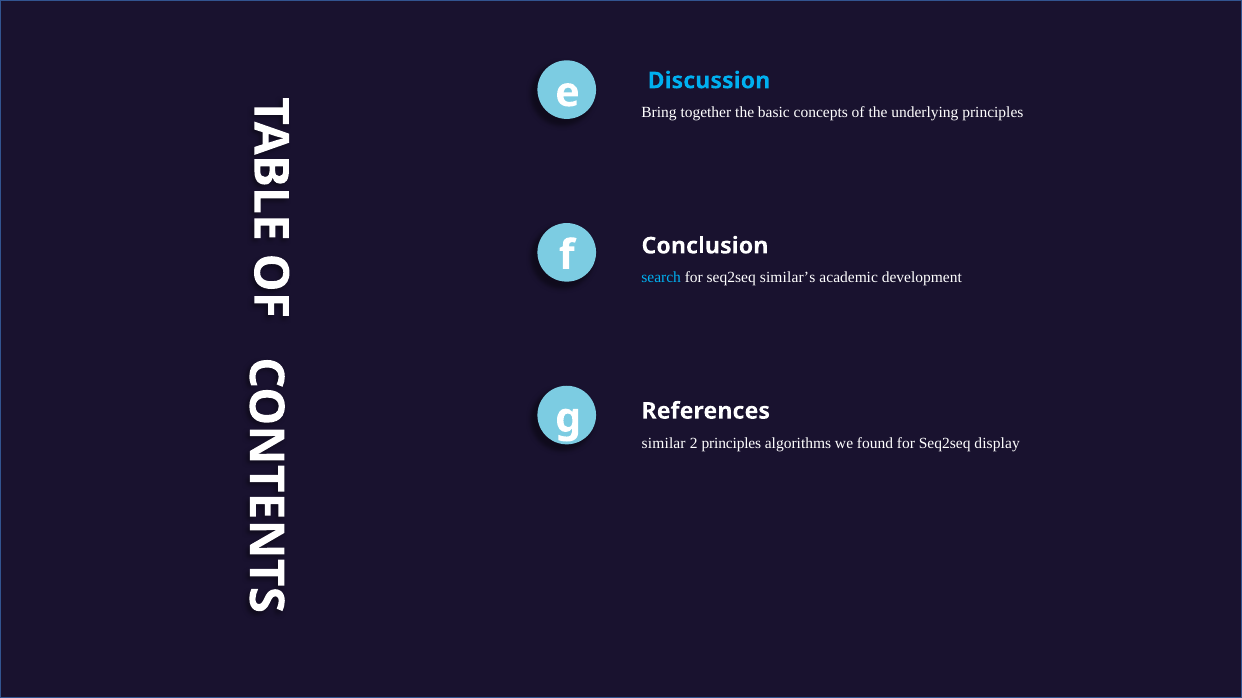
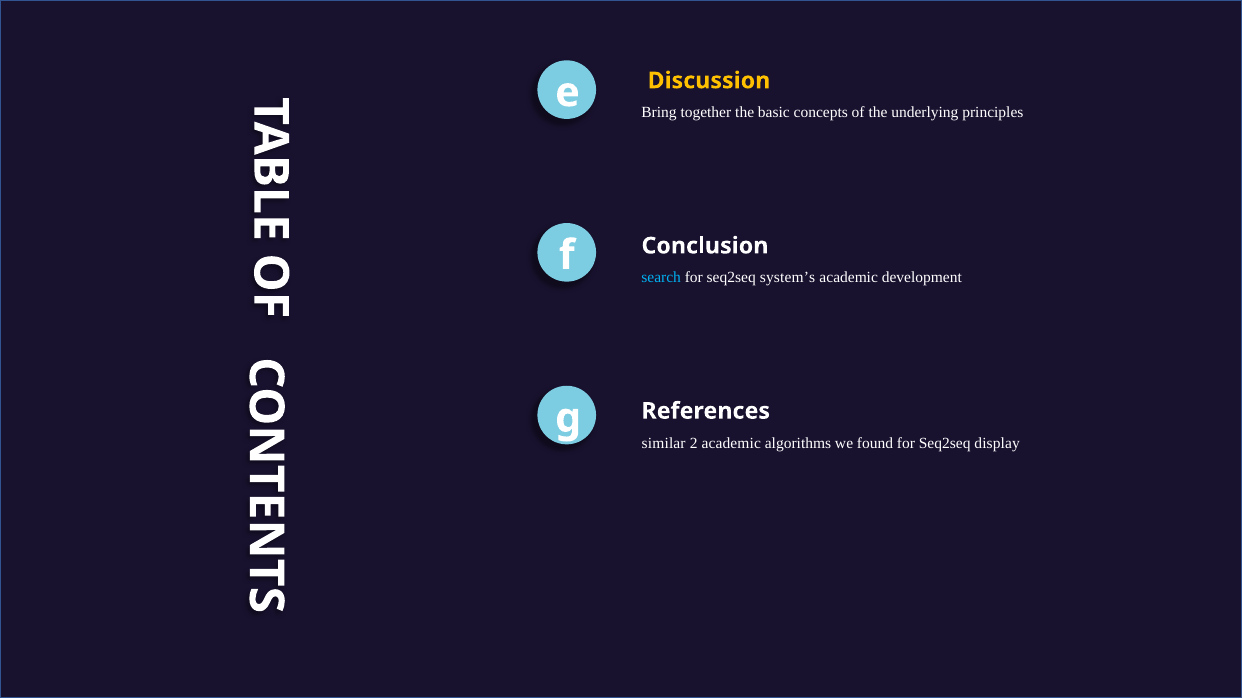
Discussion colour: light blue -> yellow (709, 81)
similar’s: similar’s -> system’s (788, 278)
2 principles: principles -> academic (731, 443)
